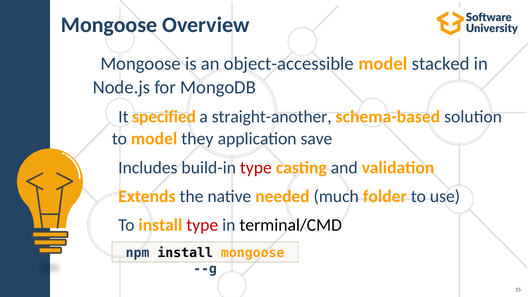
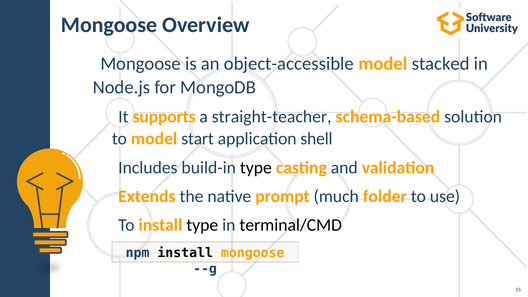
specified: specified -> supports (164, 117)
straight-another: straight-another -> straight-teacher (272, 117)
they: they -> start (198, 139)
save: save -> shell (316, 139)
type colour: red -> black (256, 168)
needed: needed -> prompt (282, 196)
type colour: red -> black (202, 225)
